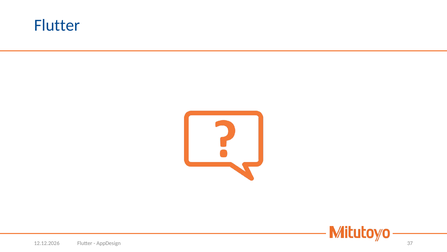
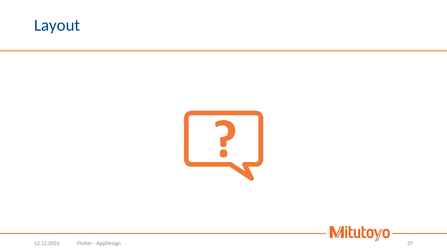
Flutter: Flutter -> Layout (57, 25)
